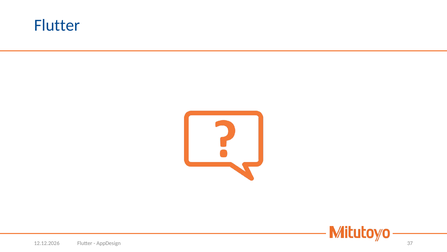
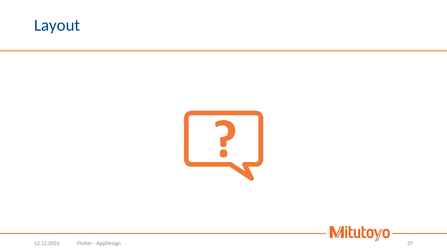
Flutter: Flutter -> Layout (57, 25)
